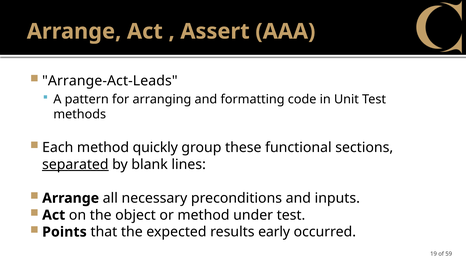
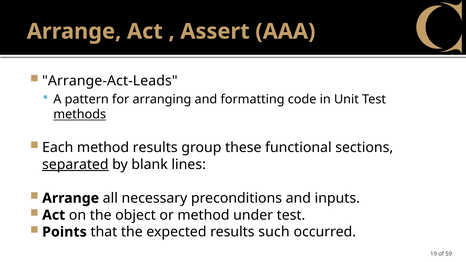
methods underline: none -> present (80, 115)
method quickly: quickly -> results (155, 148)
early: early -> such (274, 232)
